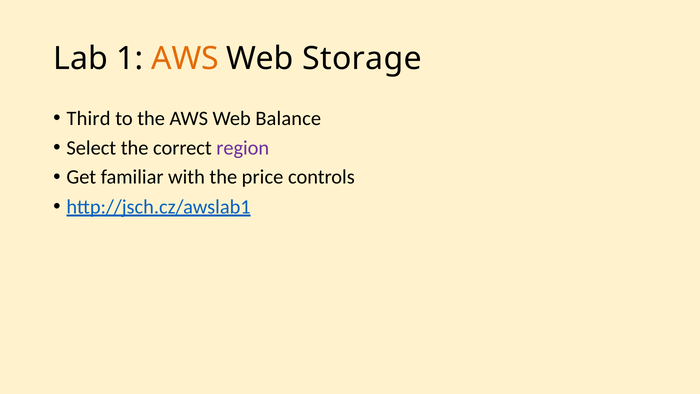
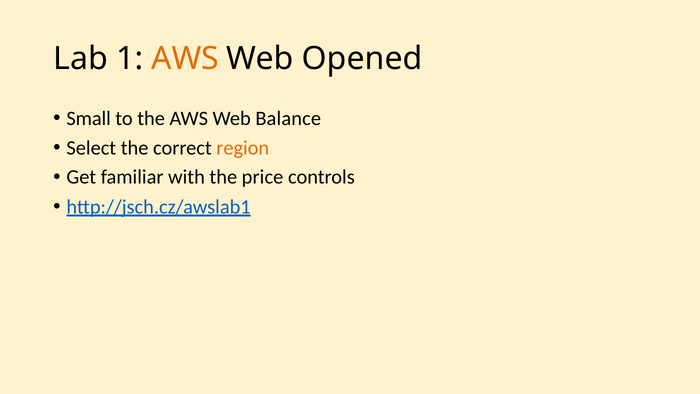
Storage: Storage -> Opened (362, 59)
Third: Third -> Small (89, 118)
region colour: purple -> orange (243, 148)
